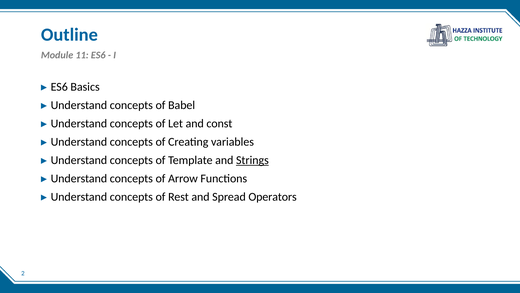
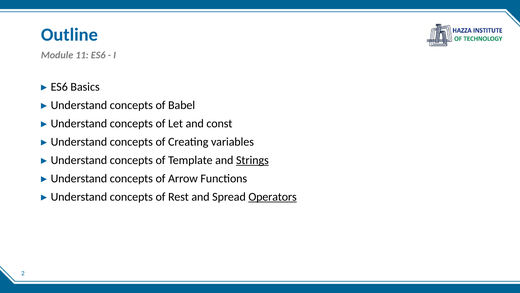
Operators underline: none -> present (273, 197)
